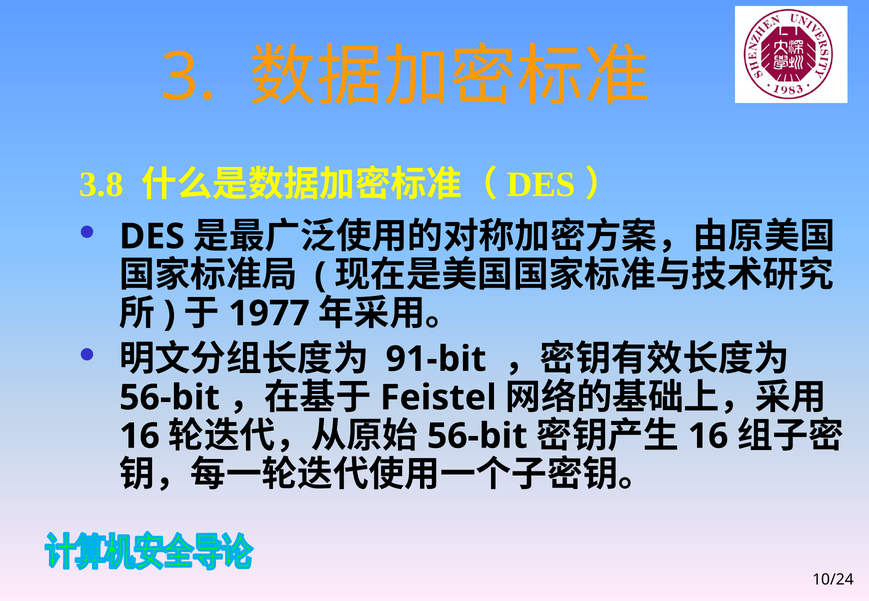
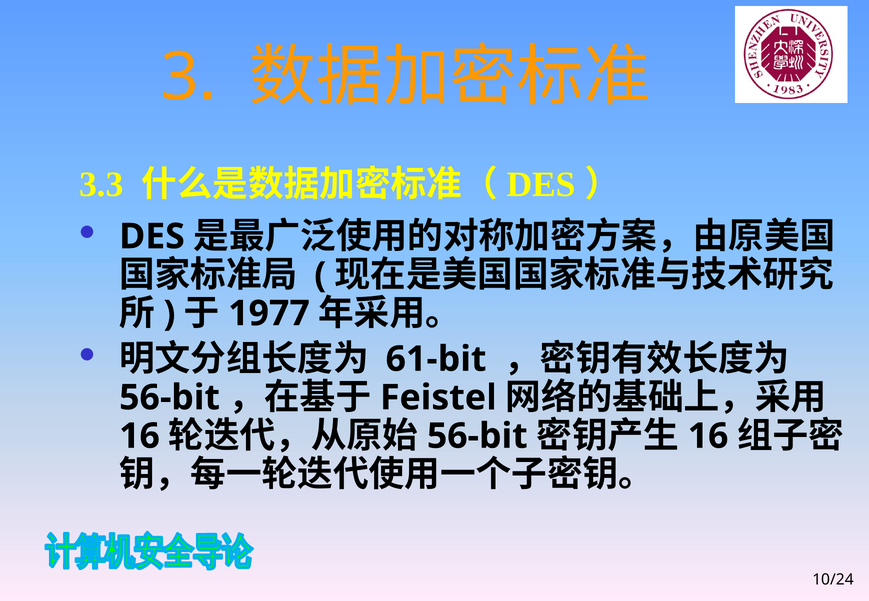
3.8: 3.8 -> 3.3 (101, 185)
91-bit: 91-bit -> 61-bit (436, 359)
